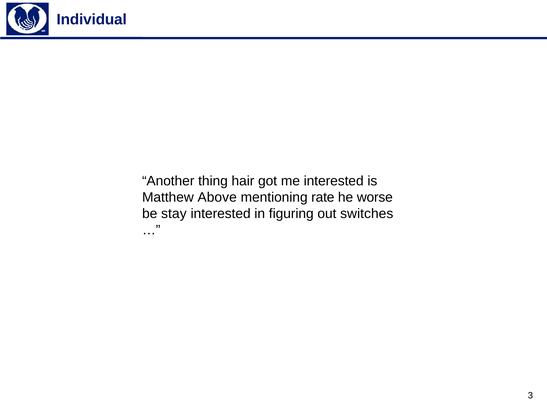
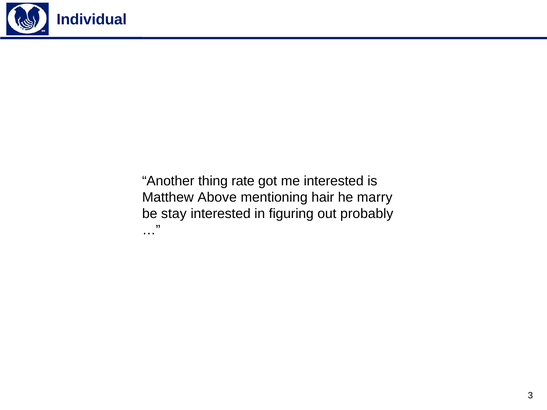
hair: hair -> rate (243, 181)
rate: rate -> hair (323, 197)
worse: worse -> marry (375, 197)
switches: switches -> probably (367, 214)
